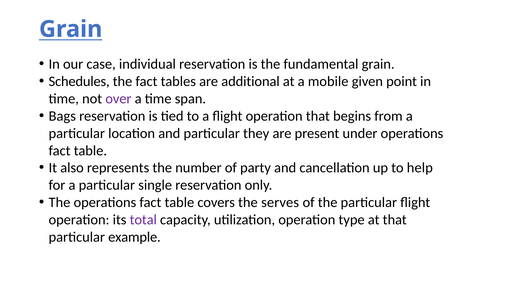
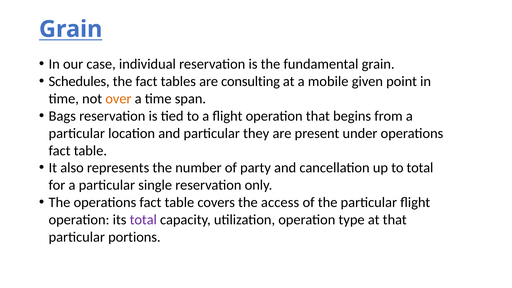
additional: additional -> consulting (251, 81)
over colour: purple -> orange (118, 99)
to help: help -> total (420, 168)
serves: serves -> access (280, 202)
example: example -> portions (134, 237)
